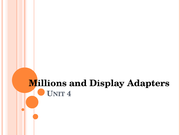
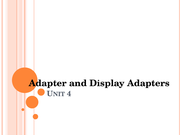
Millions: Millions -> Adapter (48, 83)
